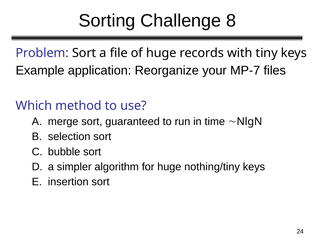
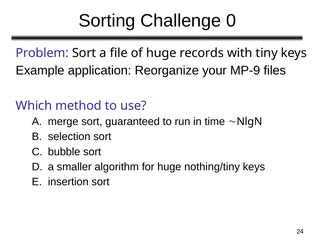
8: 8 -> 0 (231, 21)
MP-7: MP-7 -> MP-9 (245, 71)
simpler: simpler -> smaller (74, 167)
